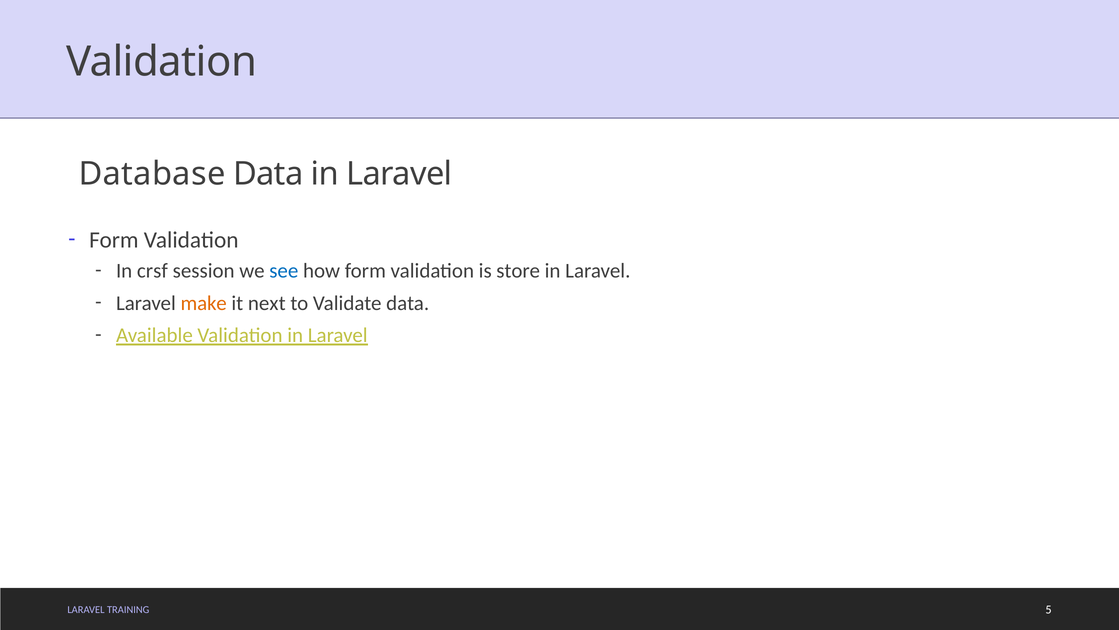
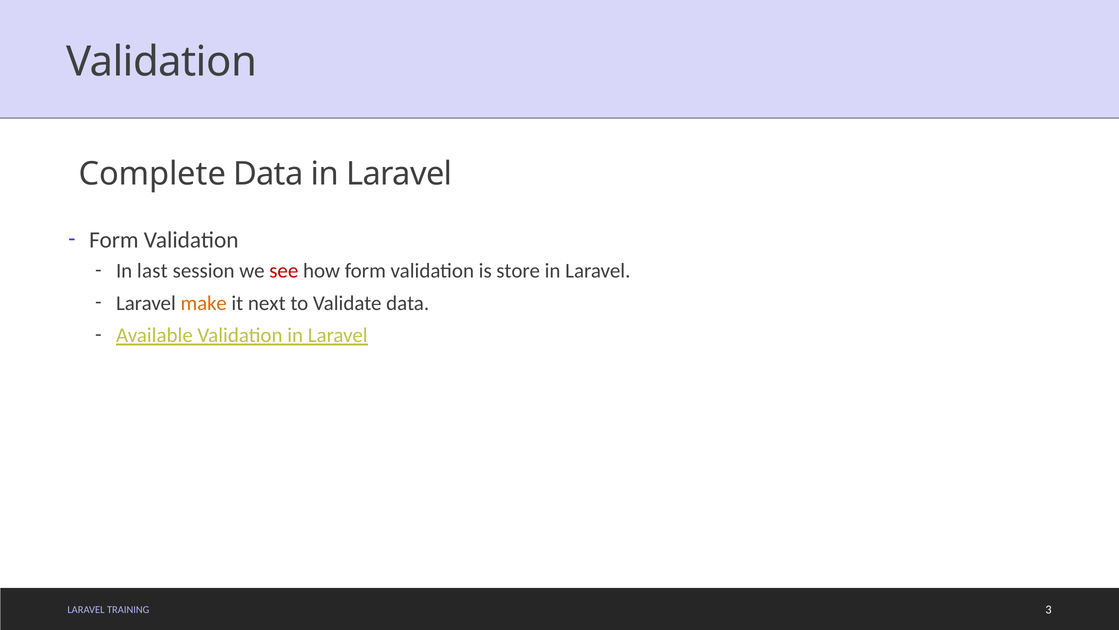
Database: Database -> Complete (152, 174)
crsf: crsf -> last (152, 271)
see colour: blue -> red (284, 271)
5: 5 -> 3 (1048, 609)
